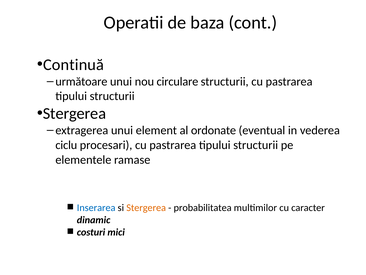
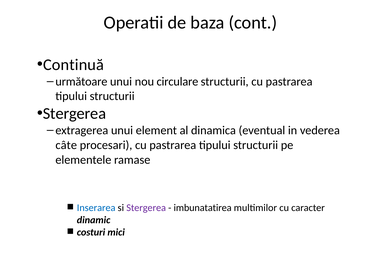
ordonate: ordonate -> dinamica (213, 130)
ciclu: ciclu -> câte (66, 145)
Stergerea colour: orange -> purple (146, 207)
probabilitatea: probabilitatea -> imbunatatirea (203, 207)
